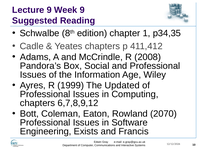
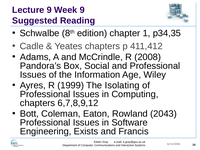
Updated: Updated -> Isolating (122, 85)
2070: 2070 -> 2043 (164, 114)
